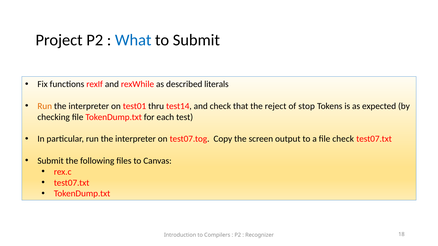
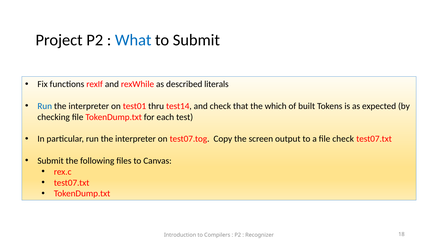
Run colour: orange -> blue (45, 106)
reject: reject -> which (276, 106)
stop: stop -> built (307, 106)
